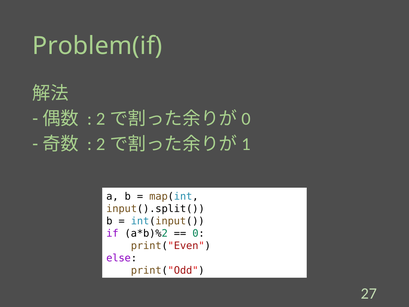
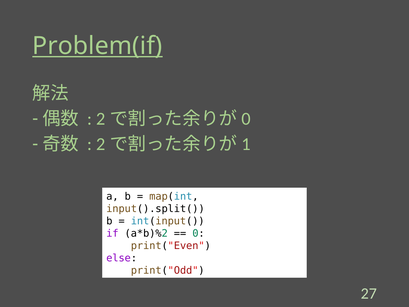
Problem(if underline: none -> present (97, 46)
